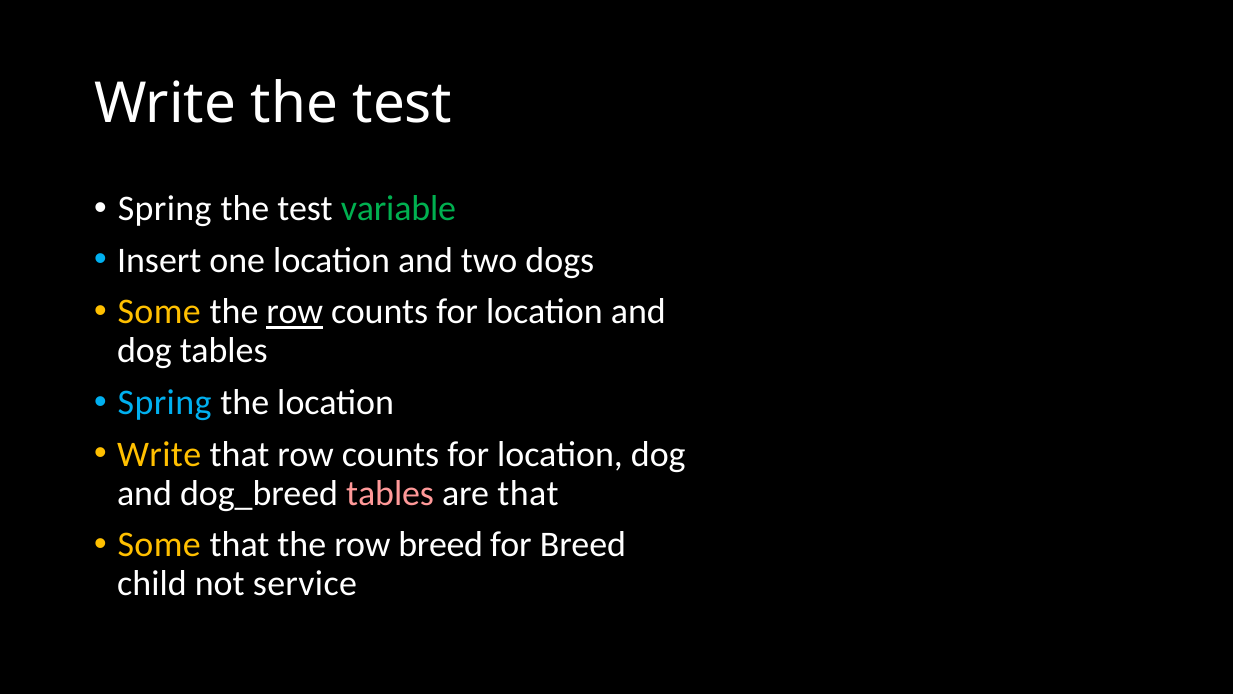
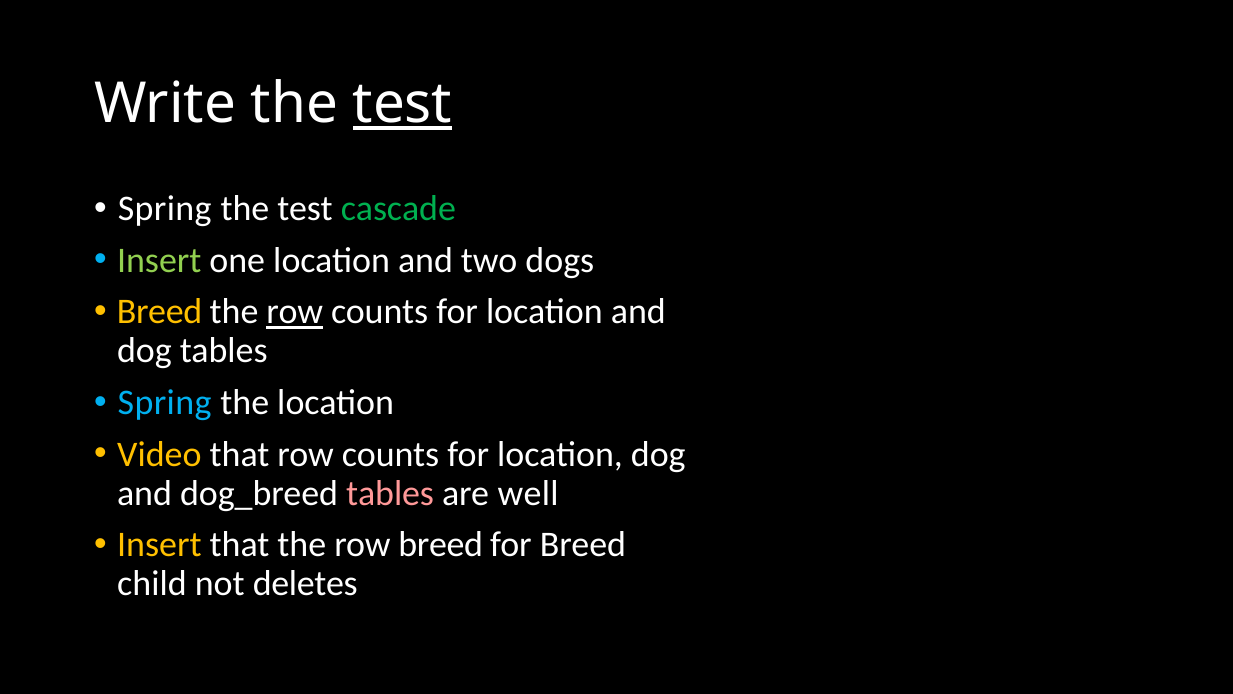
test underline: none -> present (402, 104)
variable: variable -> cascade (398, 208)
Insert colour: white -> light green (159, 260)
Some: Some -> Breed (160, 312)
Write: Write -> Video (159, 454)
are that: that -> well (528, 493)
Some: Some -> Insert (159, 545)
service: service -> deletes (305, 583)
